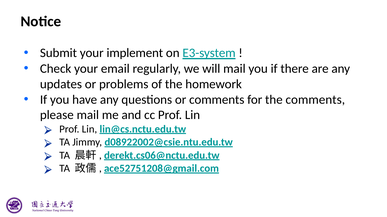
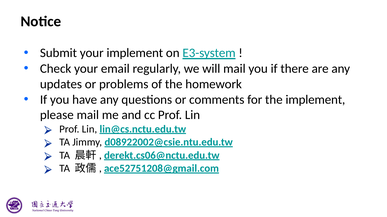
the comments: comments -> implement (315, 100)
